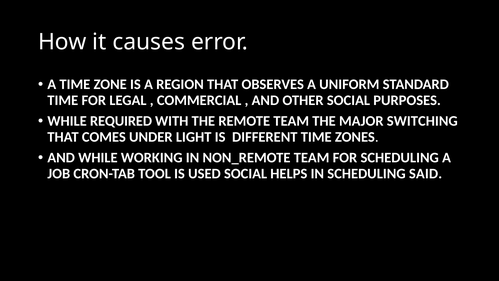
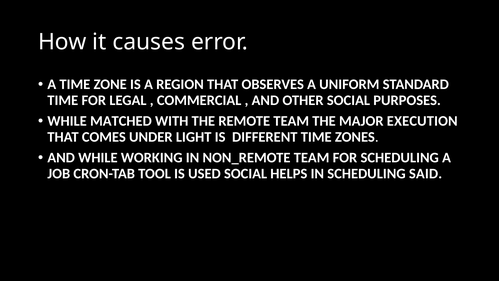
REQUIRED: REQUIRED -> MATCHED (121, 121)
SWITCHING: SWITCHING -> EXECUTION (422, 121)
